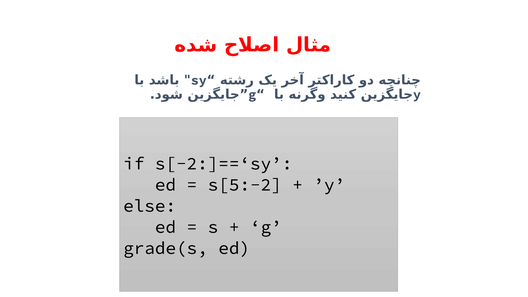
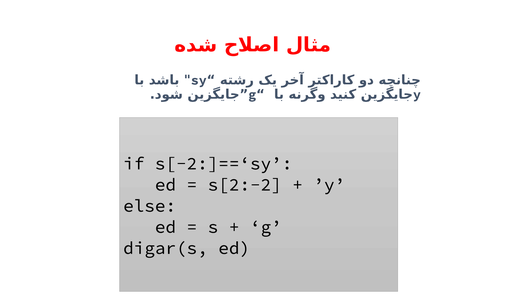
s[5:-2: s[5:-2 -> s[2:-2 (245, 185)
grade(s: grade(s -> digar(s (165, 248)
